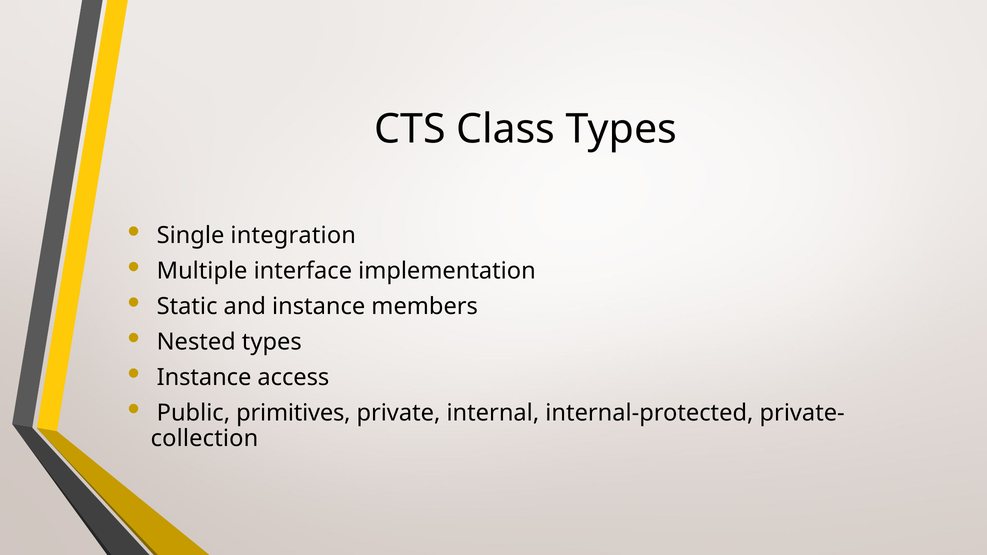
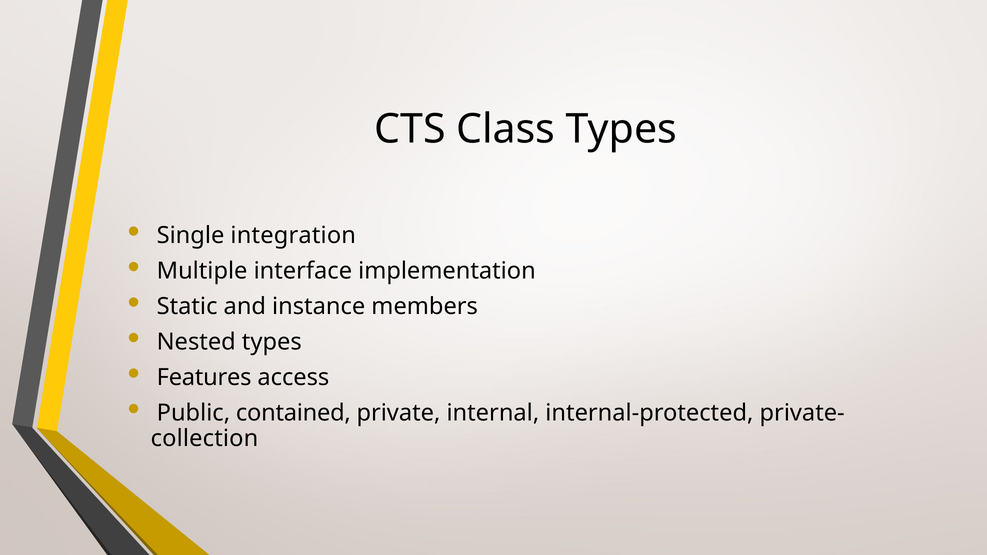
Instance: Instance -> Features (204, 377)
primitives: primitives -> contained (293, 413)
